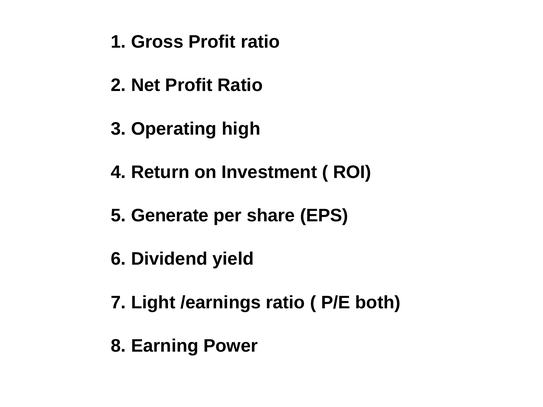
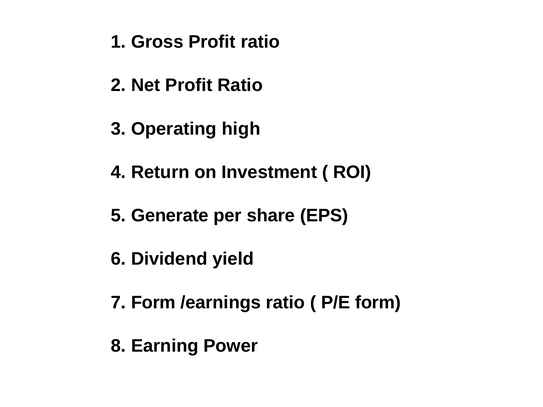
Light: Light -> Form (153, 303)
P/E both: both -> form (378, 303)
